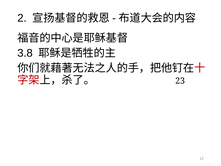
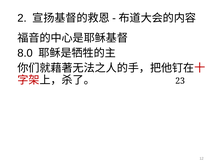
3.8: 3.8 -> 8.0 (25, 53)
